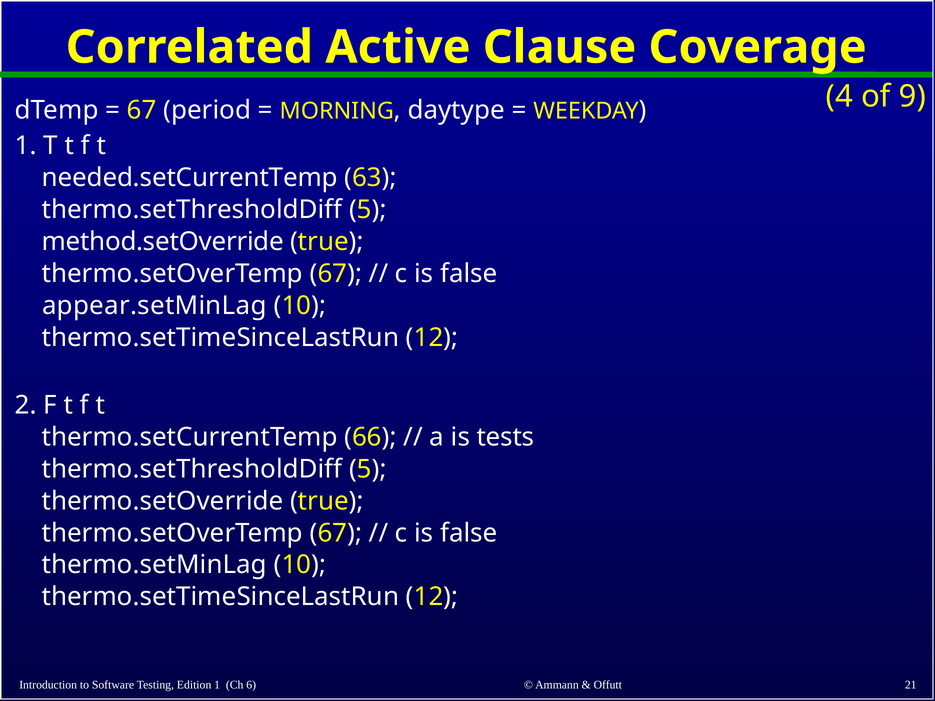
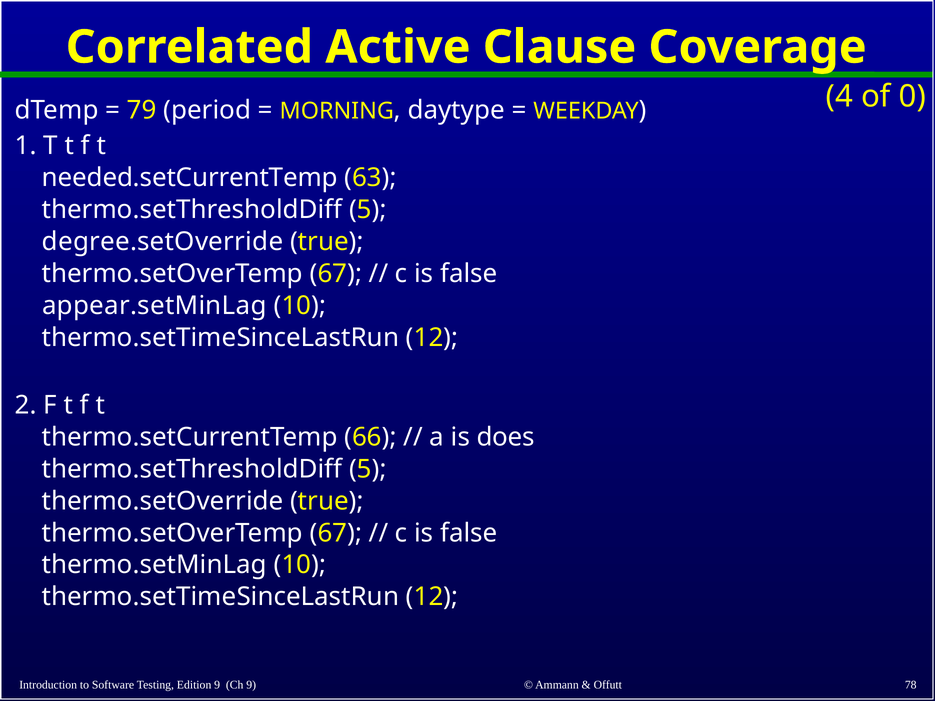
9: 9 -> 0 (912, 97)
67: 67 -> 79 (142, 110)
method.setOverride: method.setOverride -> degree.setOverride (163, 242)
tests: tests -> does (506, 437)
Edition 1: 1 -> 9 (217, 685)
Ch 6: 6 -> 9 (251, 685)
21: 21 -> 78 (911, 685)
